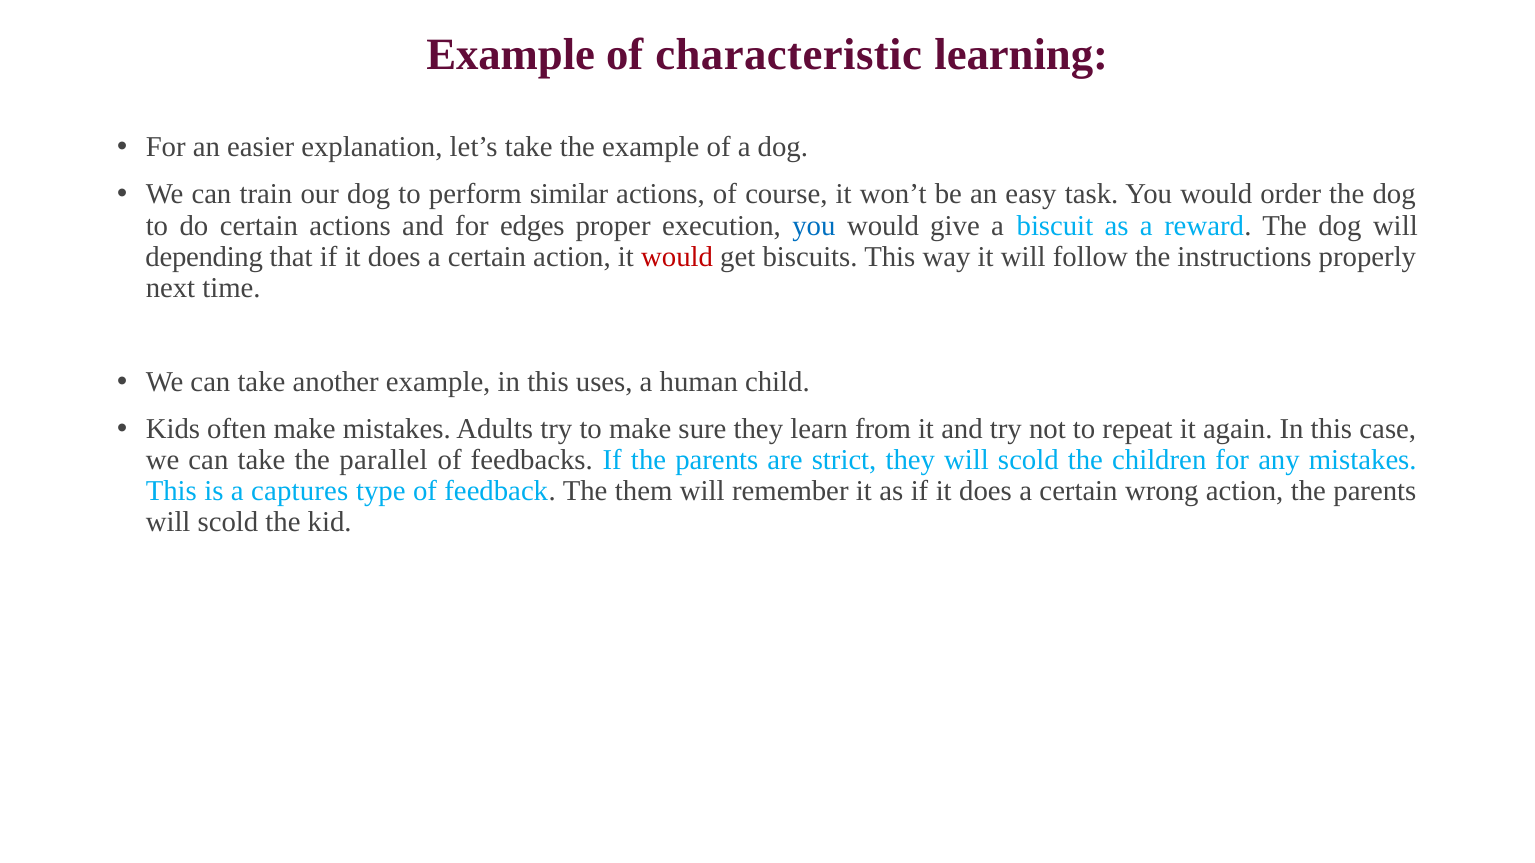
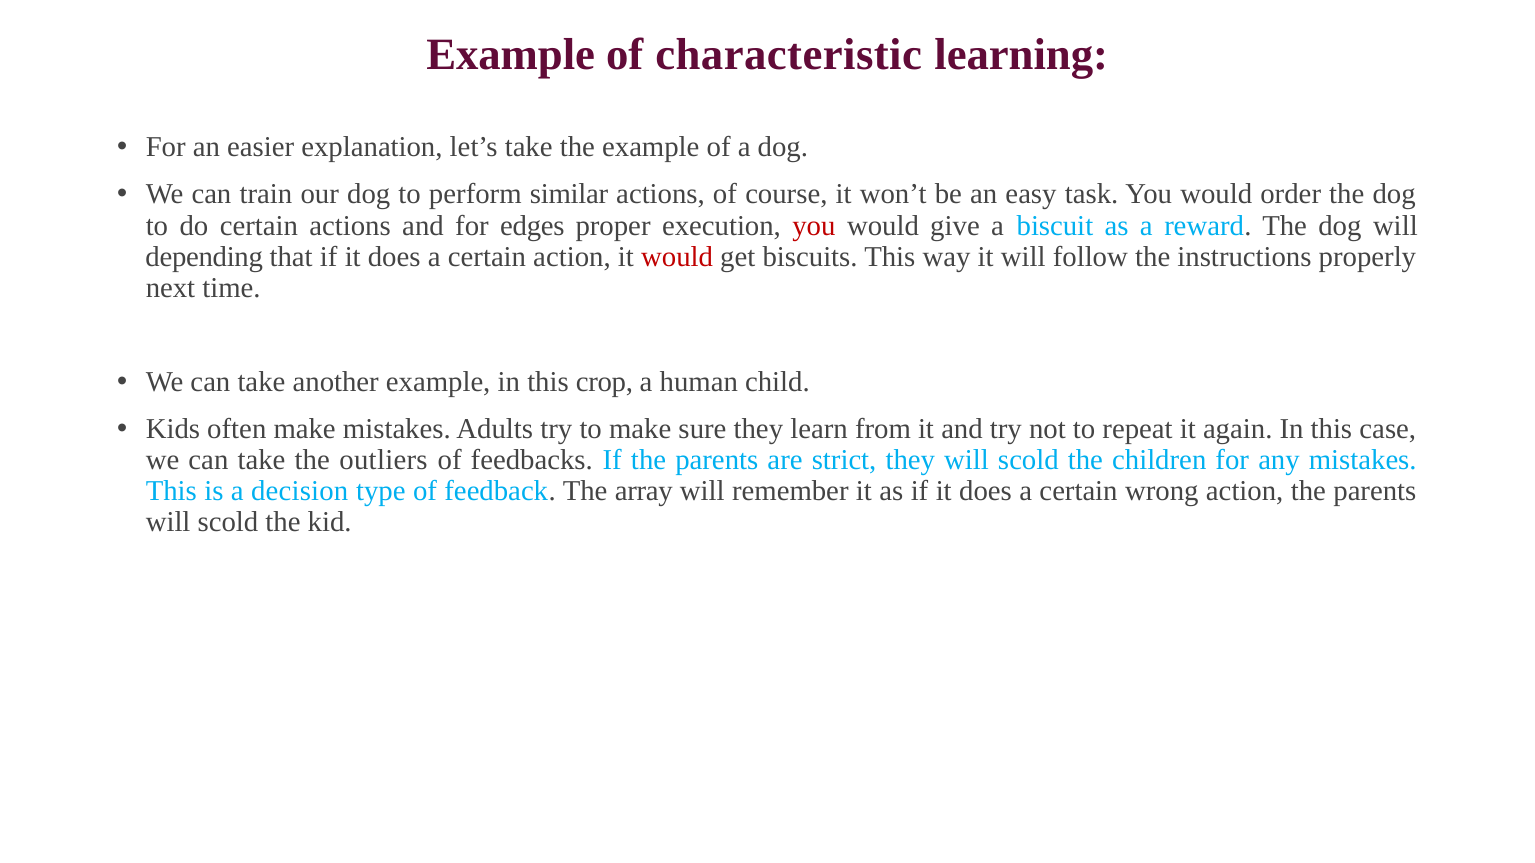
you colour: blue -> red (814, 226)
uses: uses -> crop (604, 382)
parallel: parallel -> outliers (384, 460)
captures: captures -> decision (300, 491)
them: them -> array (644, 491)
